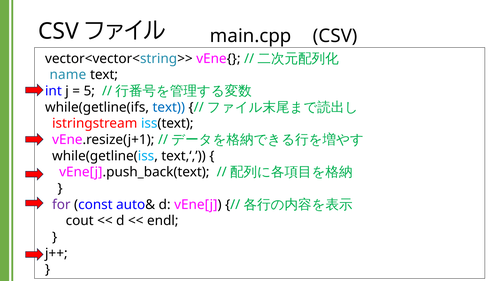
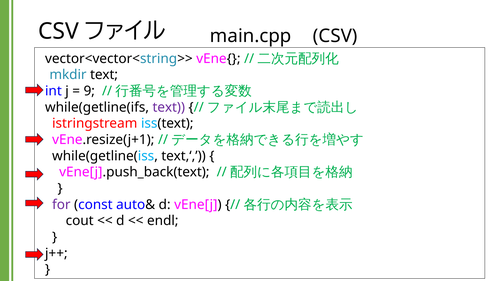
name: name -> mkdir (68, 75)
5: 5 -> 9 (89, 91)
text colour: blue -> purple (169, 107)
